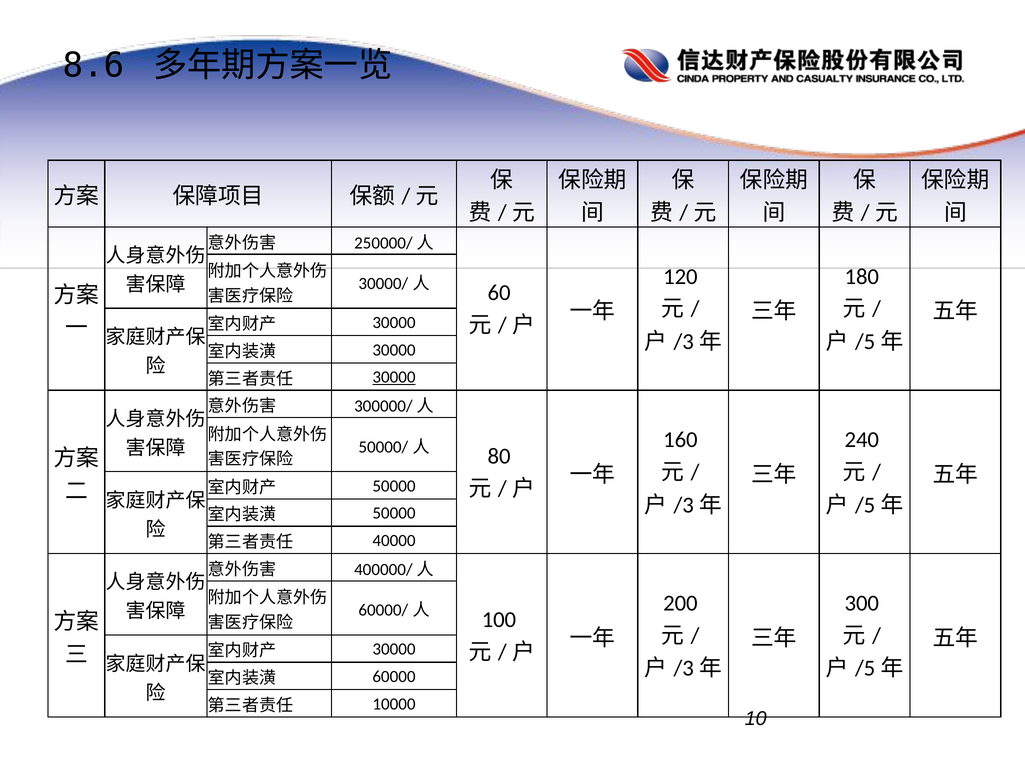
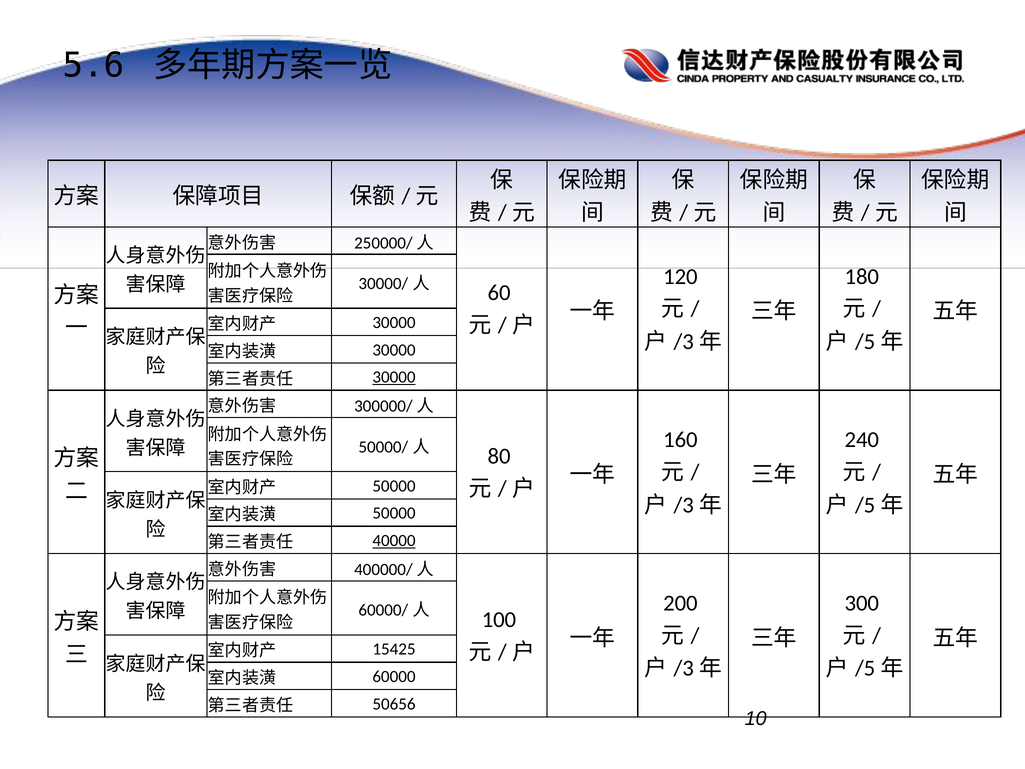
8.6: 8.6 -> 5.6 (94, 65)
40000 underline: none -> present (394, 540)
30000: 30000 -> 15425 (394, 649)
10000: 10000 -> 50656 (394, 704)
